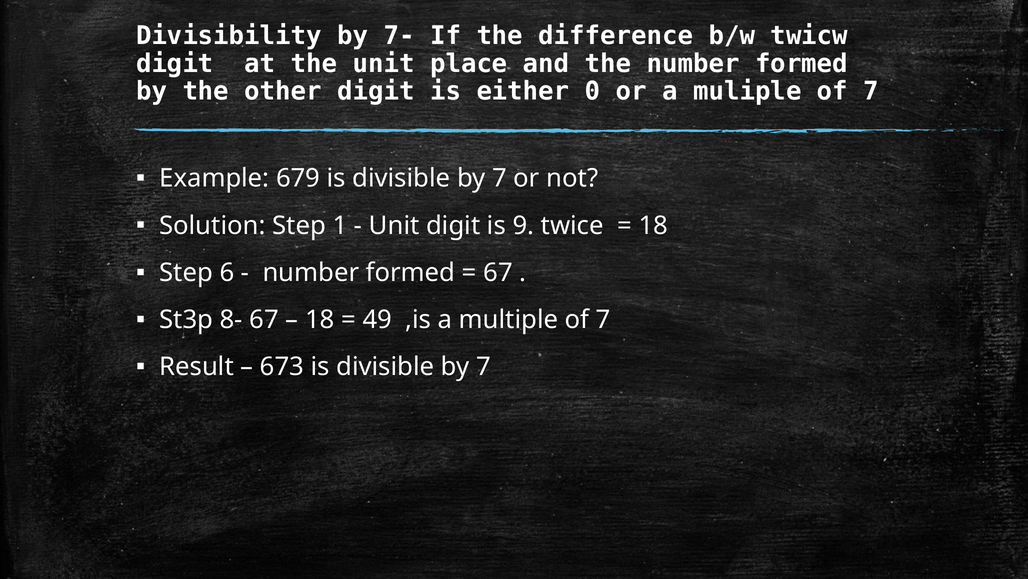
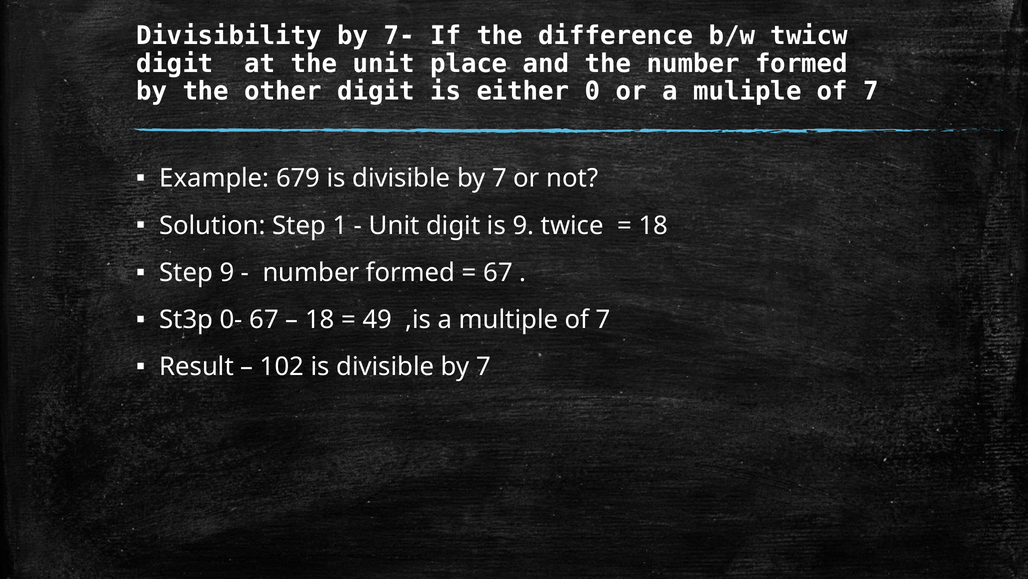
Step 6: 6 -> 9 (227, 272)
8-: 8- -> 0- (231, 319)
673: 673 -> 102 (282, 366)
